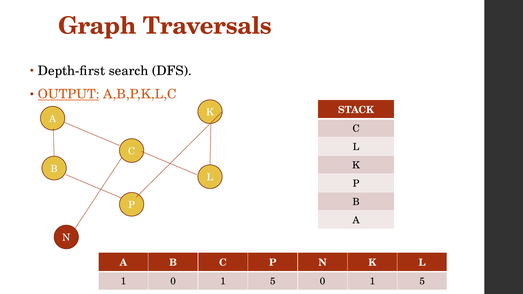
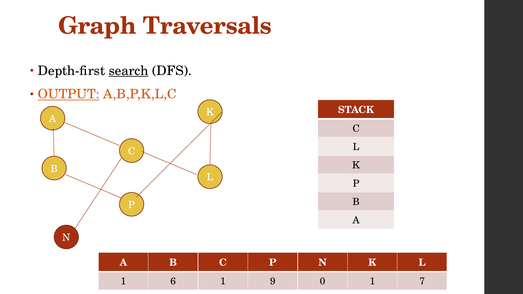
search underline: none -> present (129, 71)
1 0: 0 -> 6 (173, 282)
5: 5 -> 9 (273, 282)
5: 5 -> 7 (422, 282)
